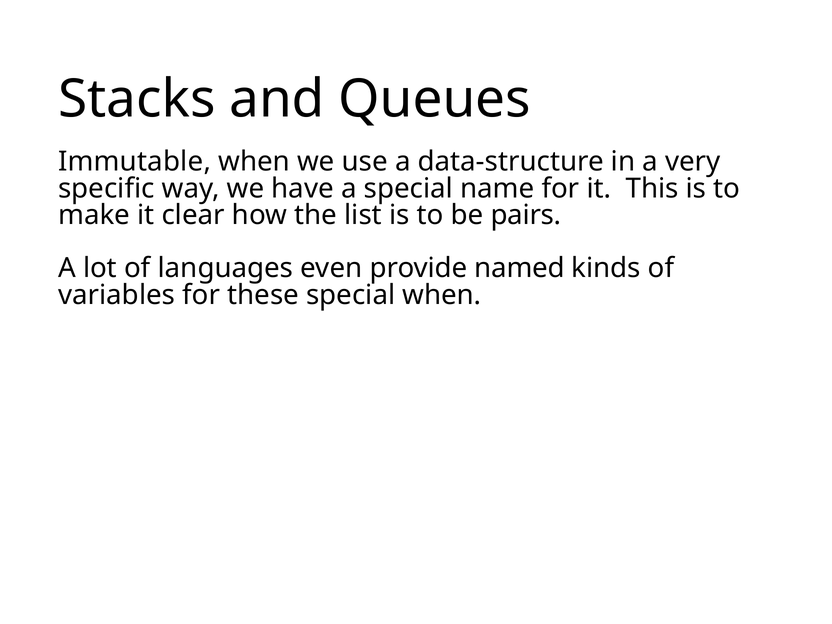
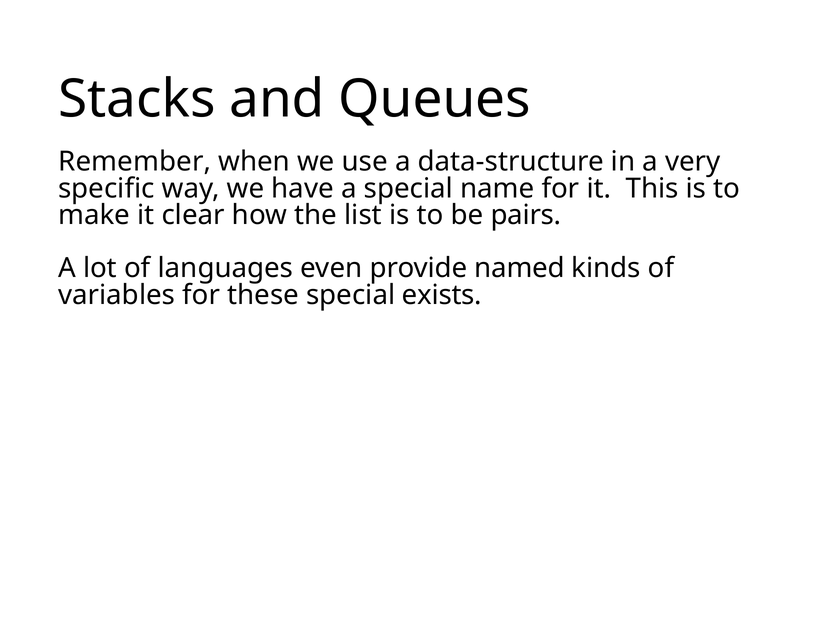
Immutable: Immutable -> Remember (135, 162)
special when: when -> exists (442, 295)
